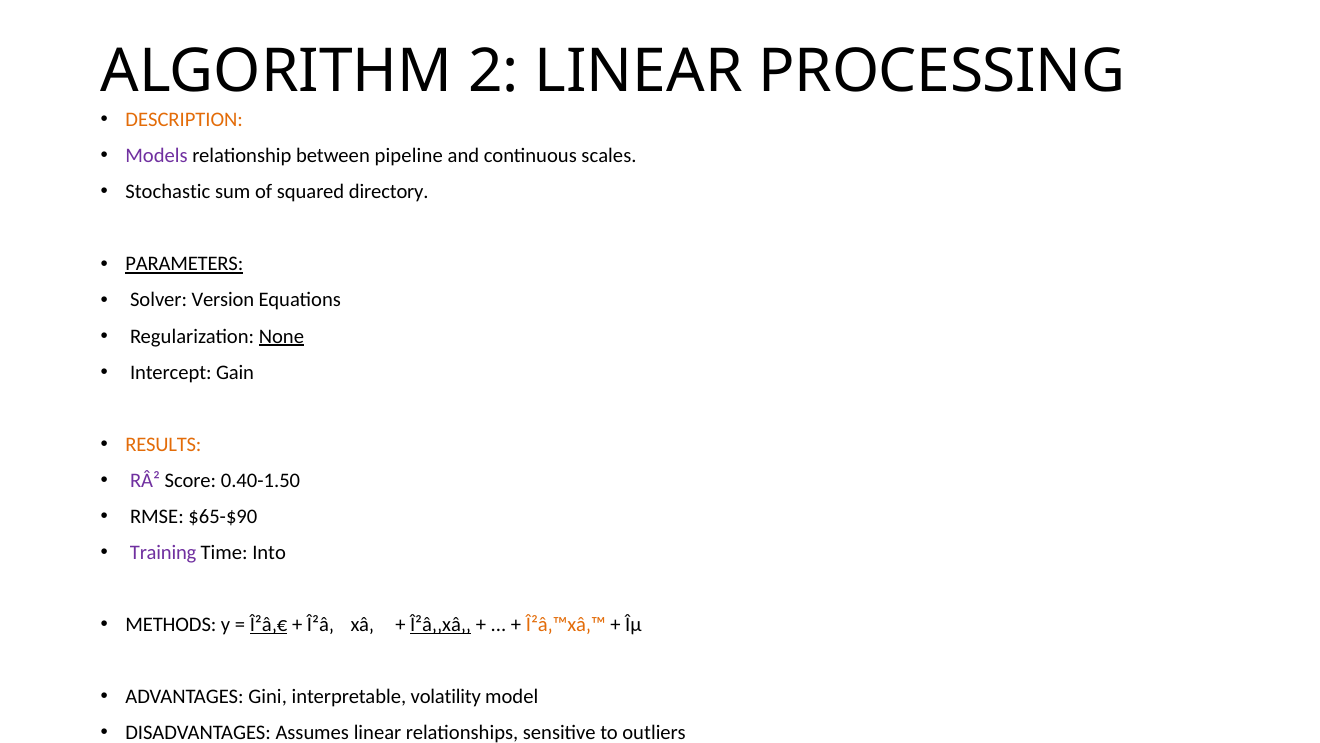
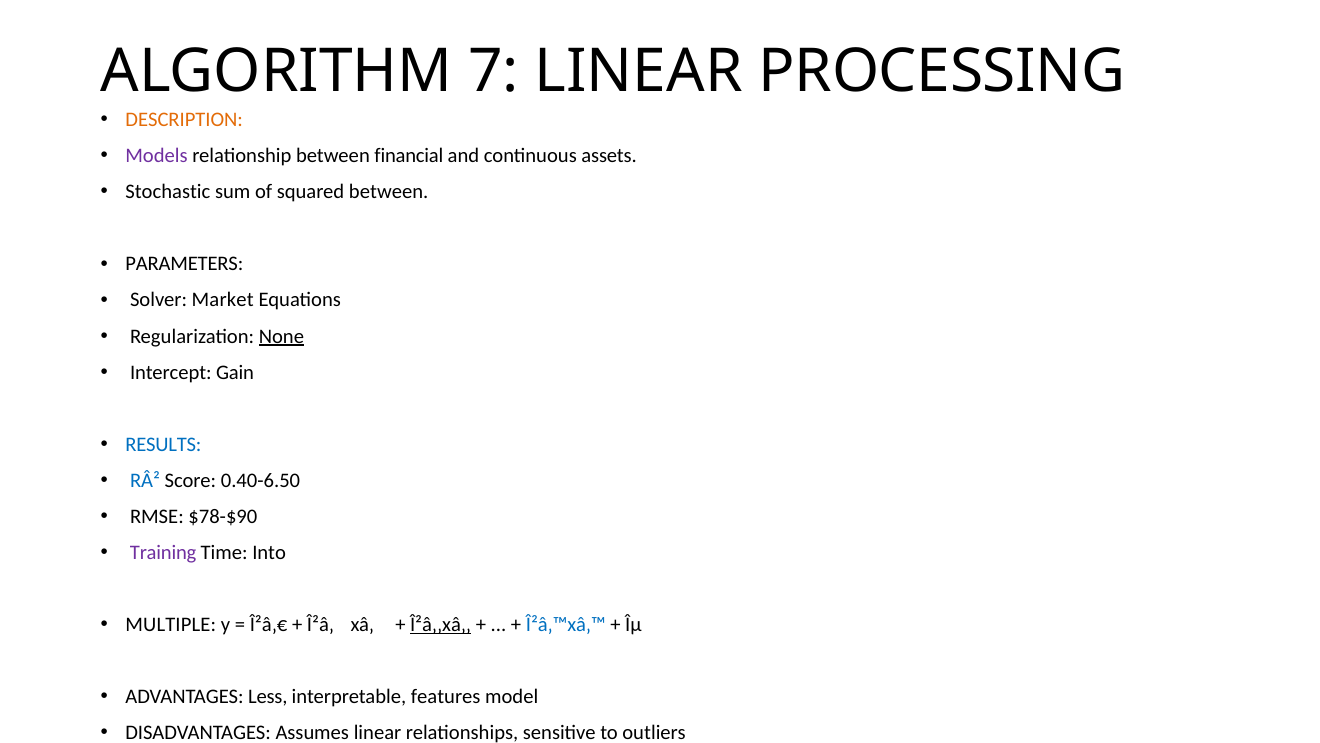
2: 2 -> 7 (494, 71)
pipeline: pipeline -> financial (409, 156)
scales: scales -> assets (609, 156)
squared directory: directory -> between (389, 192)
PARAMETERS underline: present -> none (184, 264)
Version: Version -> Market (223, 300)
RESULTS colour: orange -> blue (163, 444)
RÂ² colour: purple -> blue (145, 480)
0.40-1.50: 0.40-1.50 -> 0.40-6.50 (261, 480)
$65-$90: $65-$90 -> $78-$90 (223, 516)
METHODS: METHODS -> MULTIPLE (171, 624)
Î²â‚€ underline: present -> none (269, 624)
Î²â‚™xâ‚™ colour: orange -> blue (566, 624)
Gini: Gini -> Less (268, 696)
volatility: volatility -> features (446, 696)
